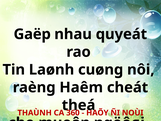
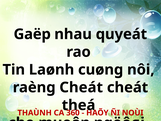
raèng Haêm: Haêm -> Cheát (81, 87)
